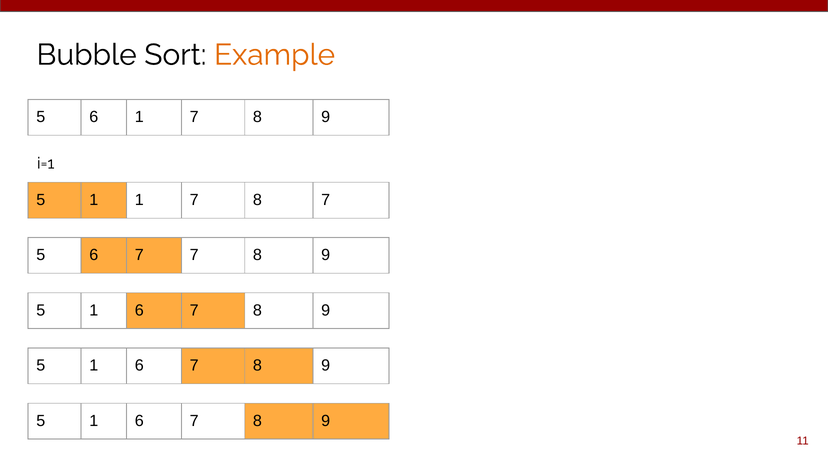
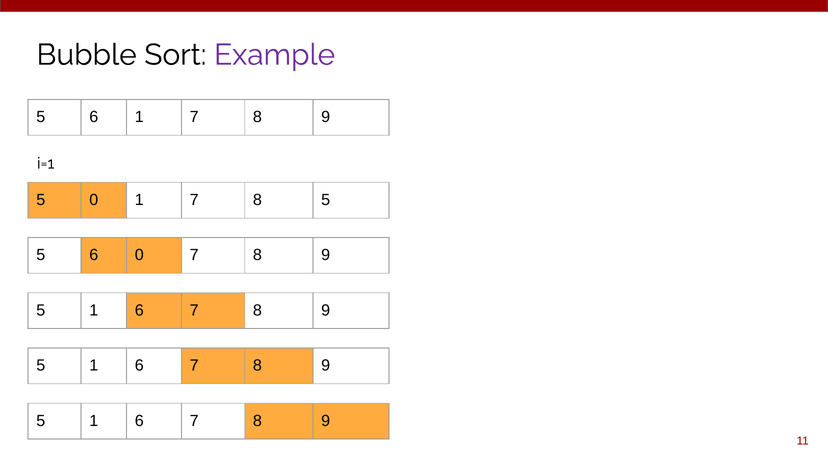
Example colour: orange -> purple (275, 55)
1: 1 -> 0 (94, 200)
8 7: 7 -> 5 (326, 200)
5 6 7: 7 -> 0 (139, 255)
